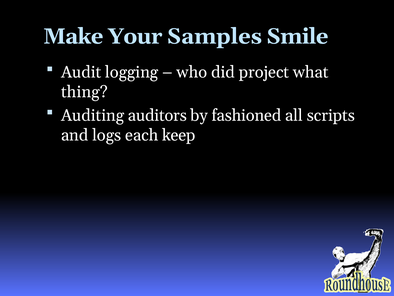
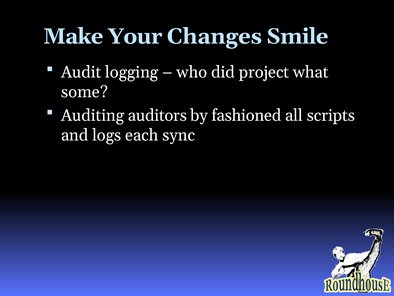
Samples: Samples -> Changes (214, 36)
thing: thing -> some (84, 92)
keep: keep -> sync (179, 135)
